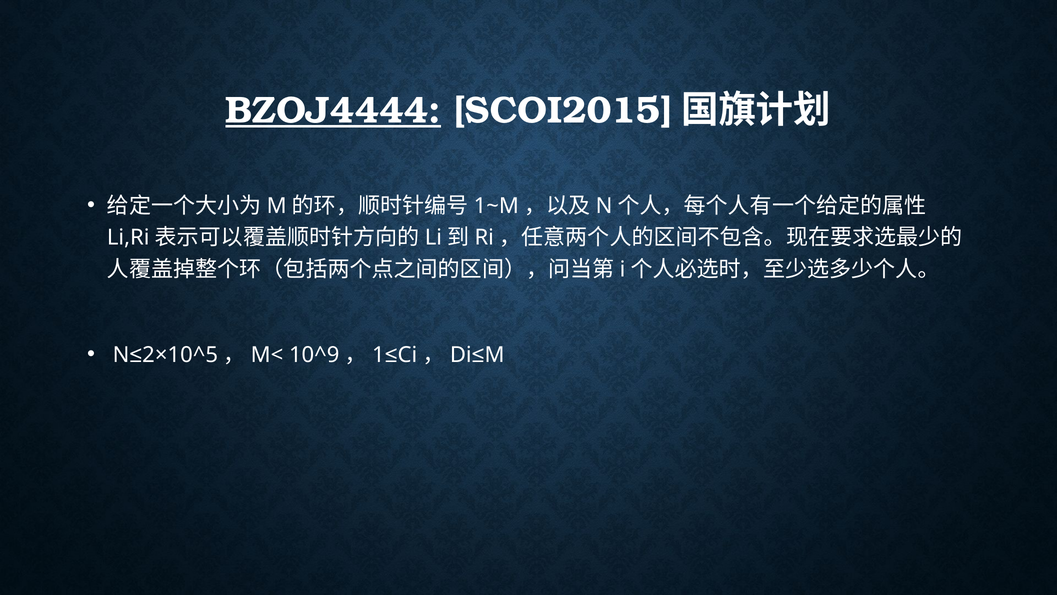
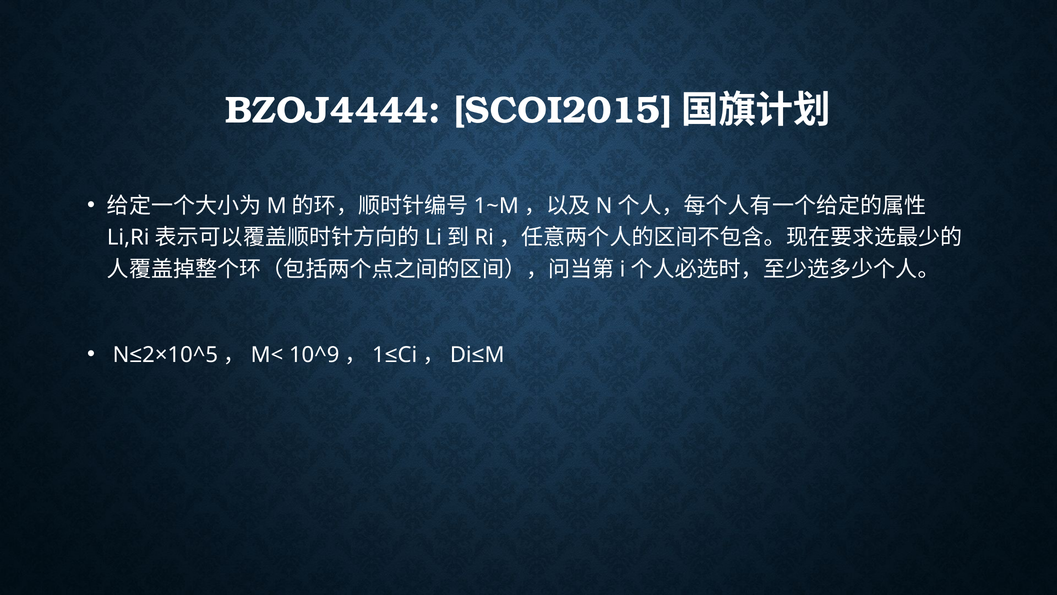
BZOJ4444 underline: present -> none (333, 110)
